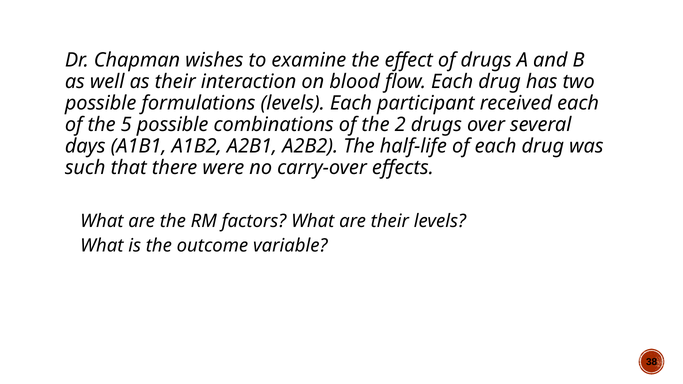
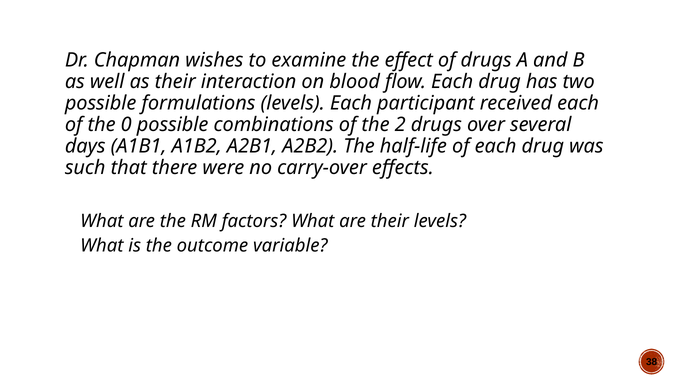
5: 5 -> 0 (126, 125)
